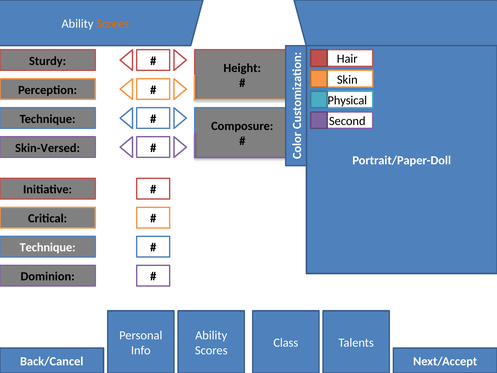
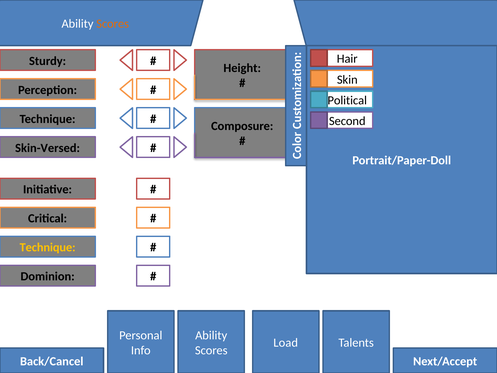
Physical: Physical -> Political (347, 100)
Technique colour: white -> yellow (48, 247)
Class: Class -> Load (286, 343)
